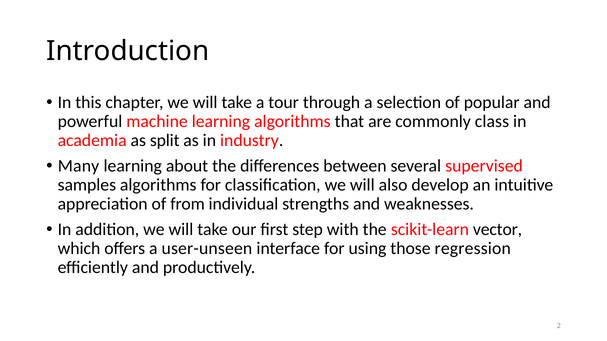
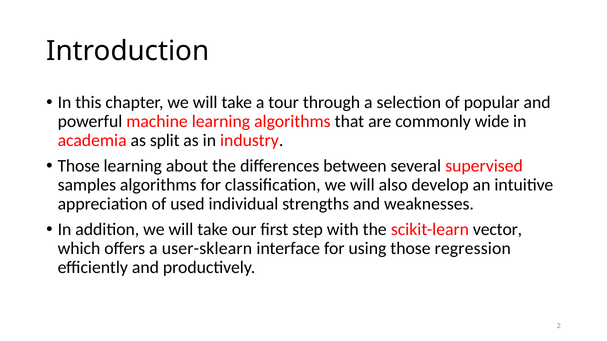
class: class -> wide (492, 122)
Many: Many -> Those (79, 166)
from: from -> used (187, 204)
user-unseen: user-unseen -> user-sklearn (207, 249)
